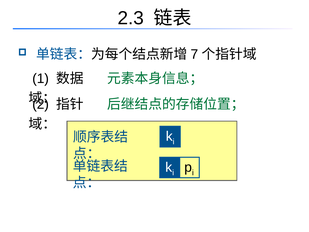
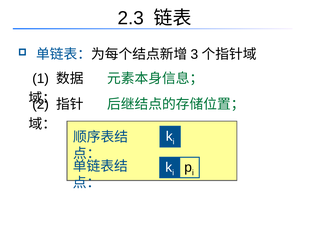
7: 7 -> 3 (194, 54)
